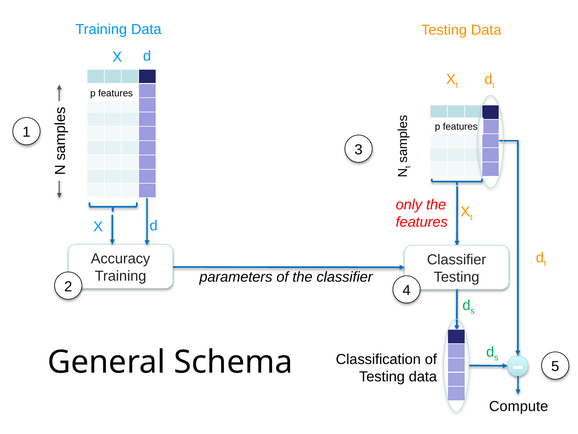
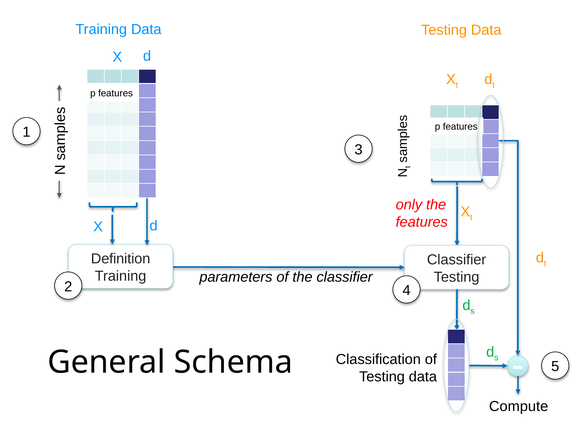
Accuracy: Accuracy -> Definition (121, 258)
